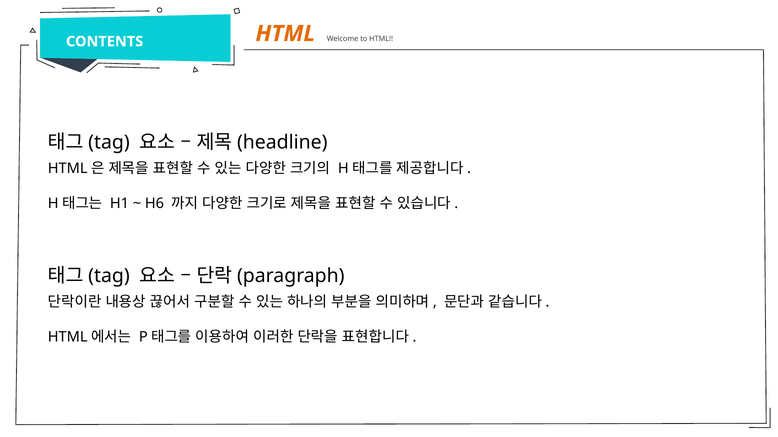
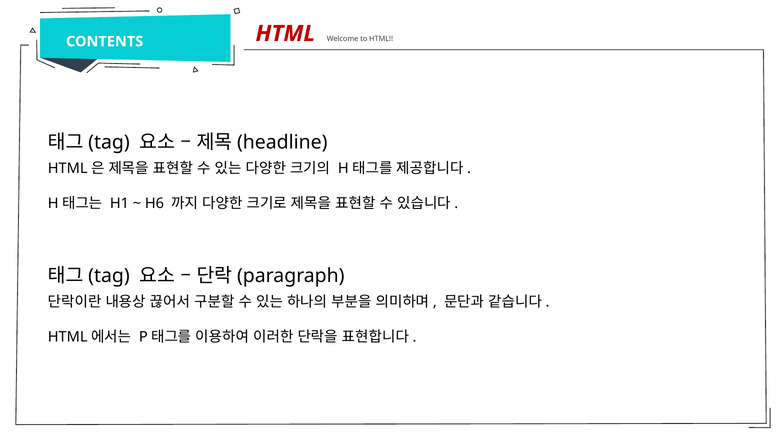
HTML colour: orange -> red (285, 34)
